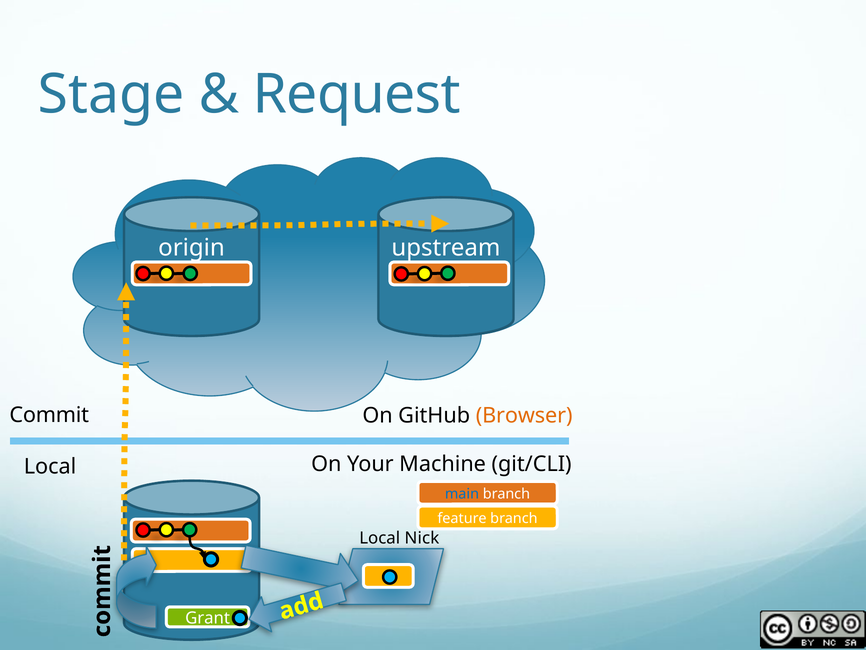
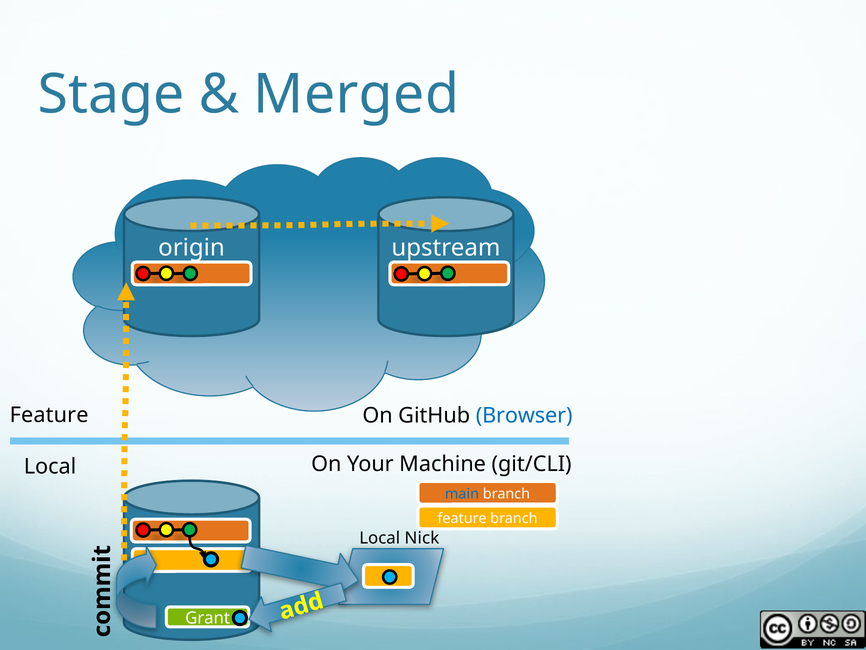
Request: Request -> Merged (356, 94)
Commit: Commit -> Feature (49, 415)
Browser colour: orange -> blue (524, 416)
